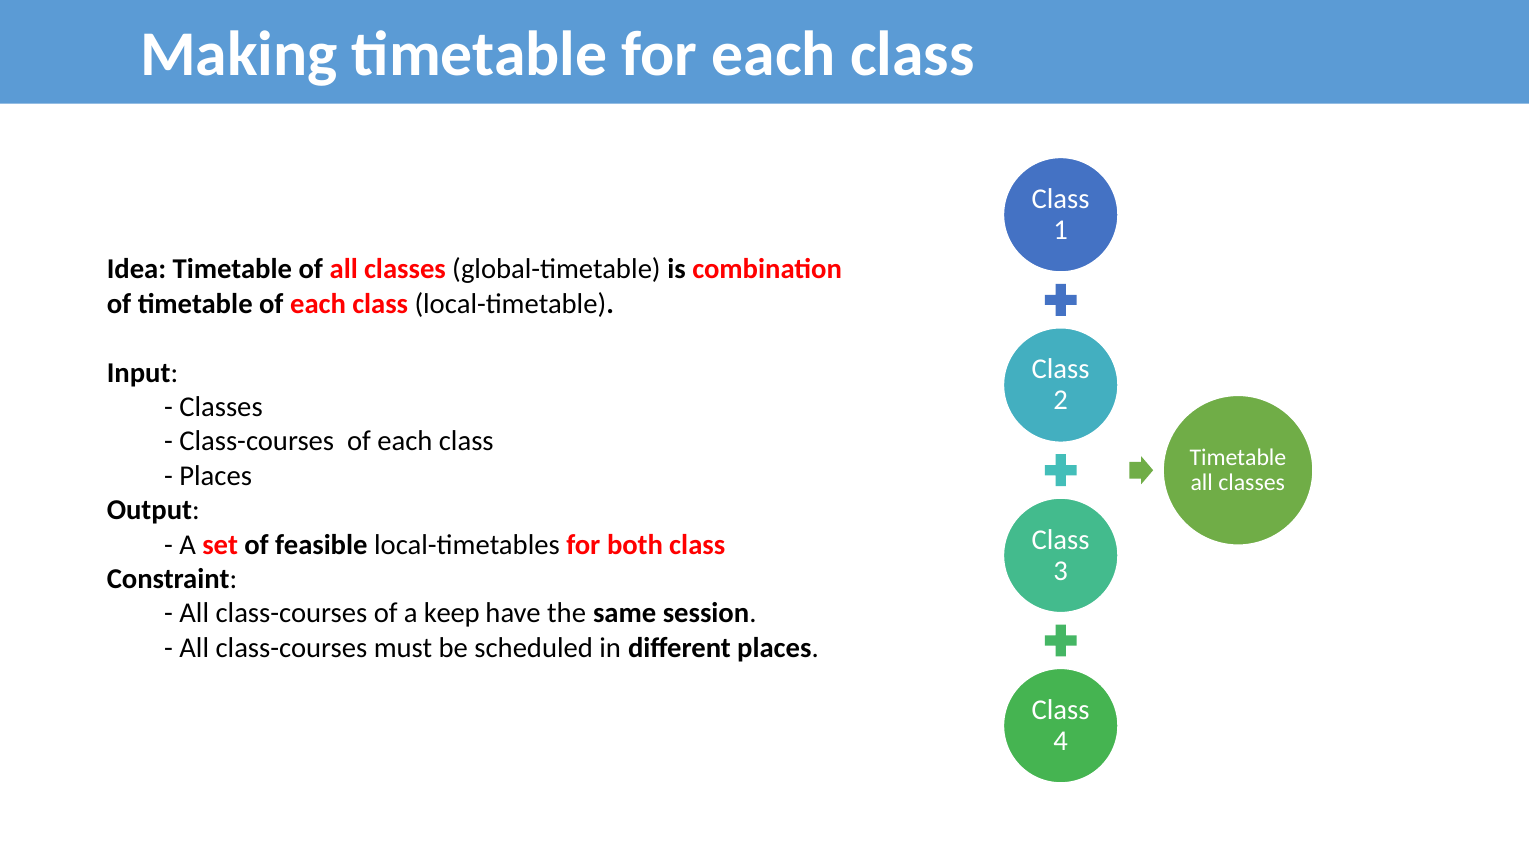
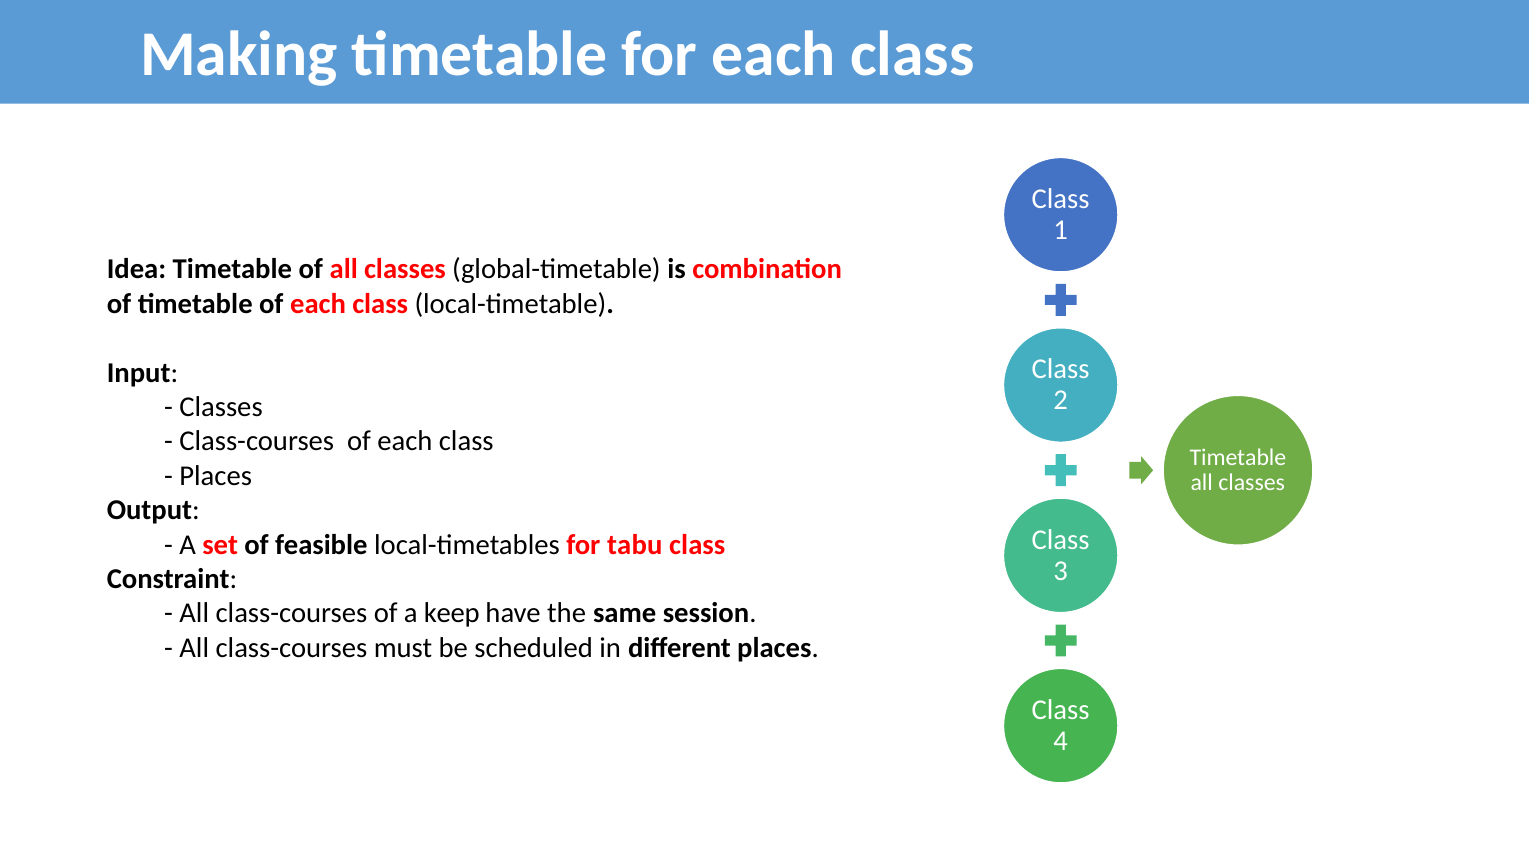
both: both -> tabu (635, 545)
